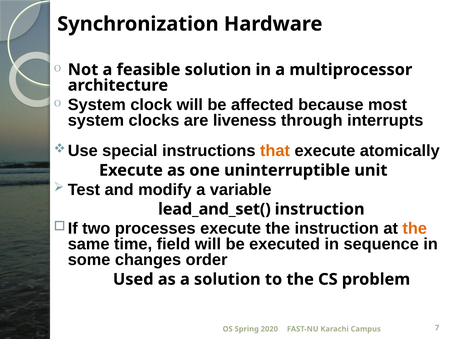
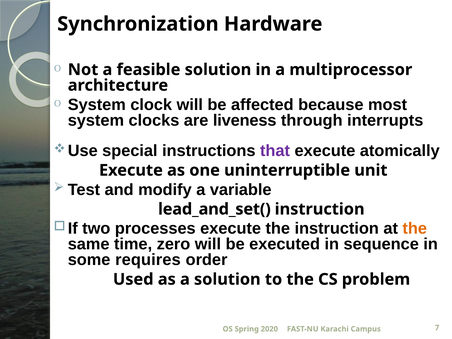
that colour: orange -> purple (275, 151)
field: field -> zero (173, 244)
changes: changes -> requires (148, 260)
